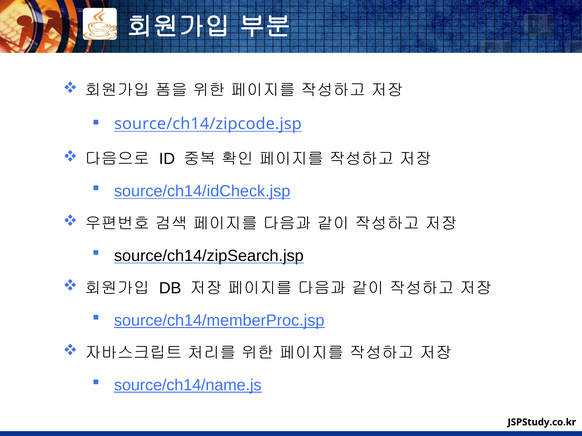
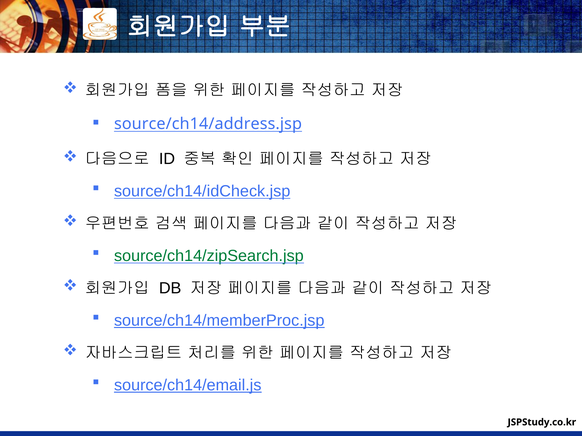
source/ch14/zipcode.jsp: source/ch14/zipcode.jsp -> source/ch14/address.jsp (208, 124)
source/ch14/zipSearch.jsp colour: black -> green (209, 256)
source/ch14/name.js: source/ch14/name.js -> source/ch14/email.js (188, 385)
